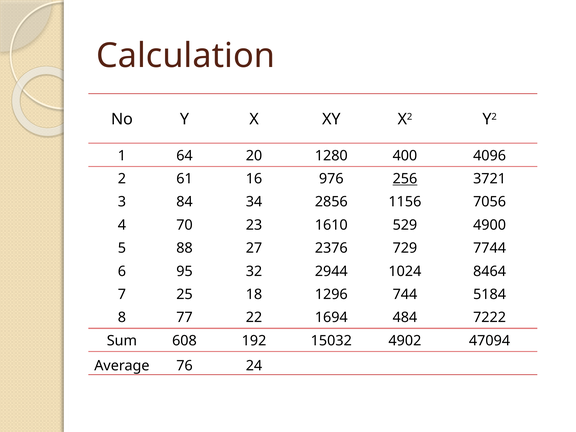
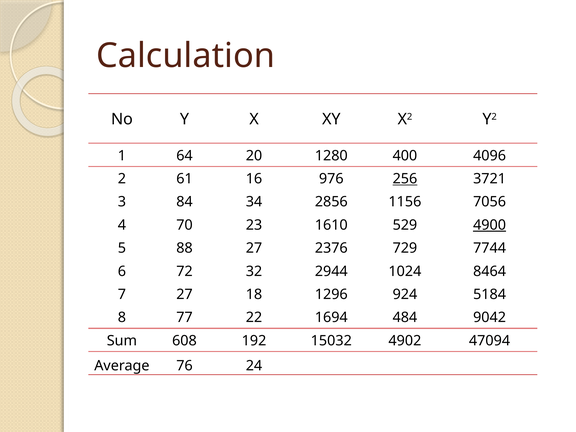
4900 underline: none -> present (490, 225)
95: 95 -> 72 (184, 271)
7 25: 25 -> 27 (184, 294)
744: 744 -> 924 (405, 294)
7222: 7222 -> 9042 (490, 318)
